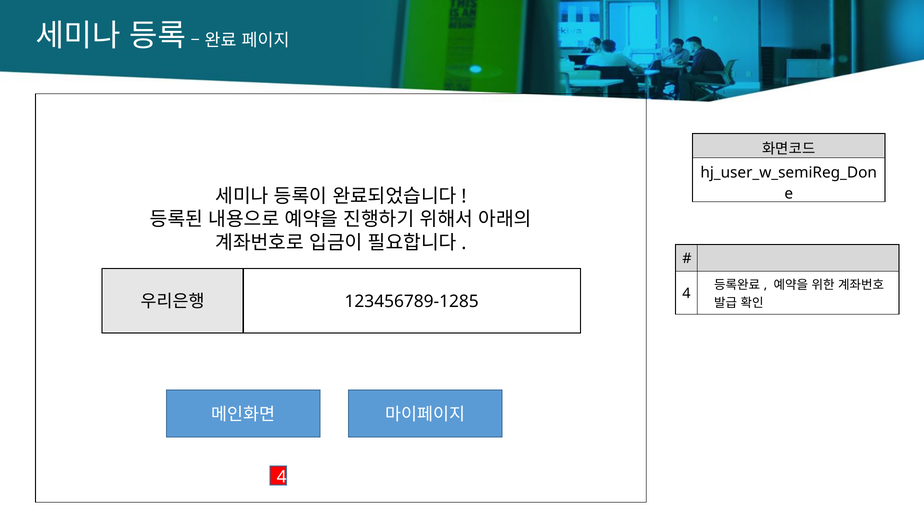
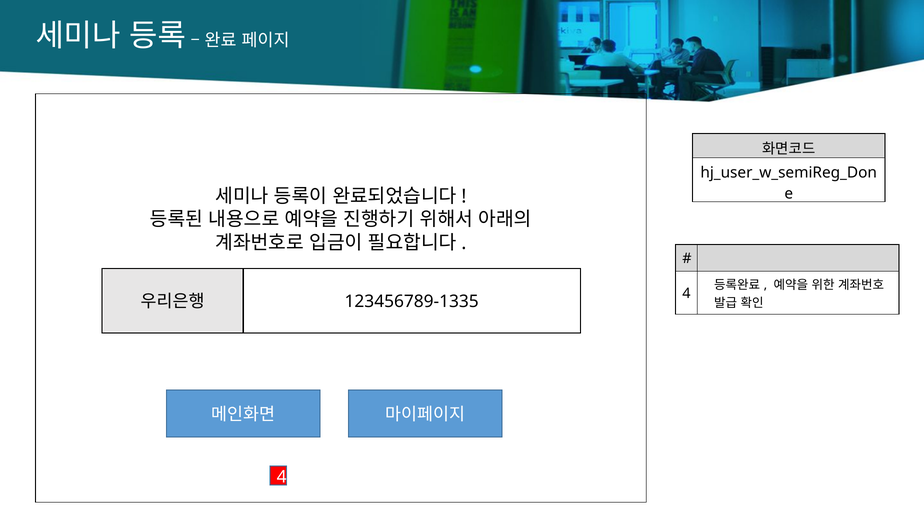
123456789-1285: 123456789-1285 -> 123456789-1335 (412, 302)
